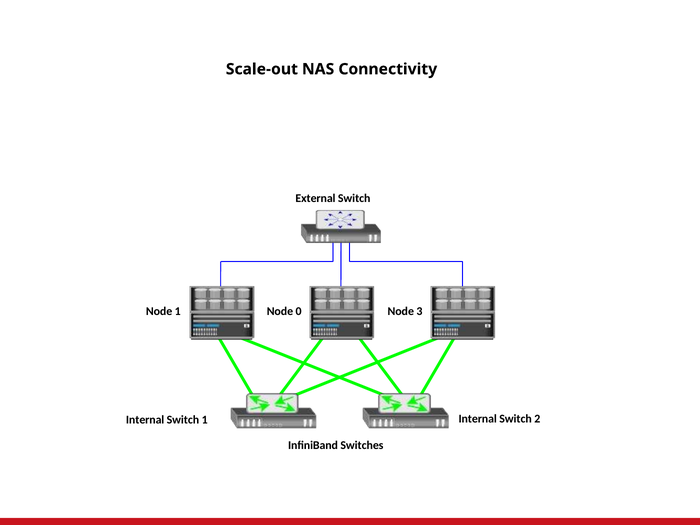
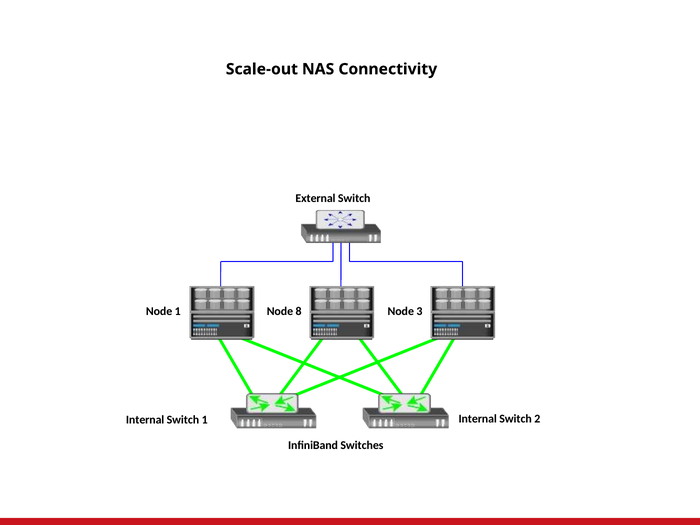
0: 0 -> 8 (299, 312)
